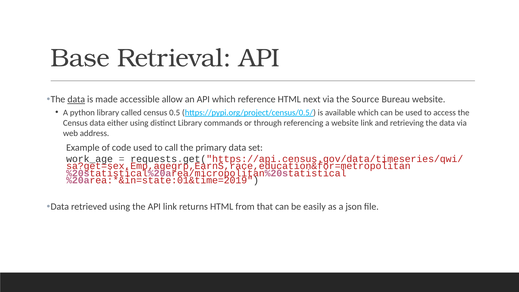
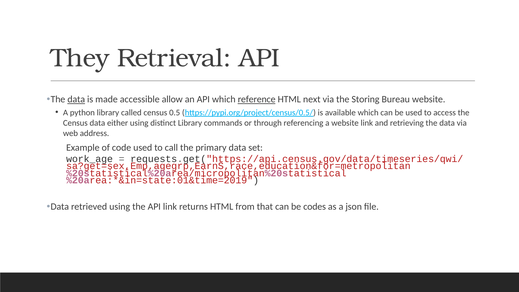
Base: Base -> They (80, 58)
reference underline: none -> present (257, 99)
Source: Source -> Storing (365, 99)
easily: easily -> codes (315, 207)
